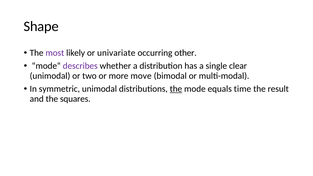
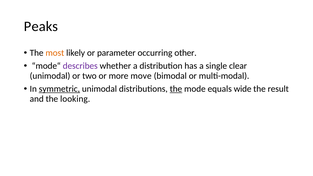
Shape: Shape -> Peaks (41, 26)
most colour: purple -> orange (55, 53)
univariate: univariate -> parameter (116, 53)
symmetric underline: none -> present (59, 89)
time: time -> wide (243, 89)
squares: squares -> looking (75, 99)
